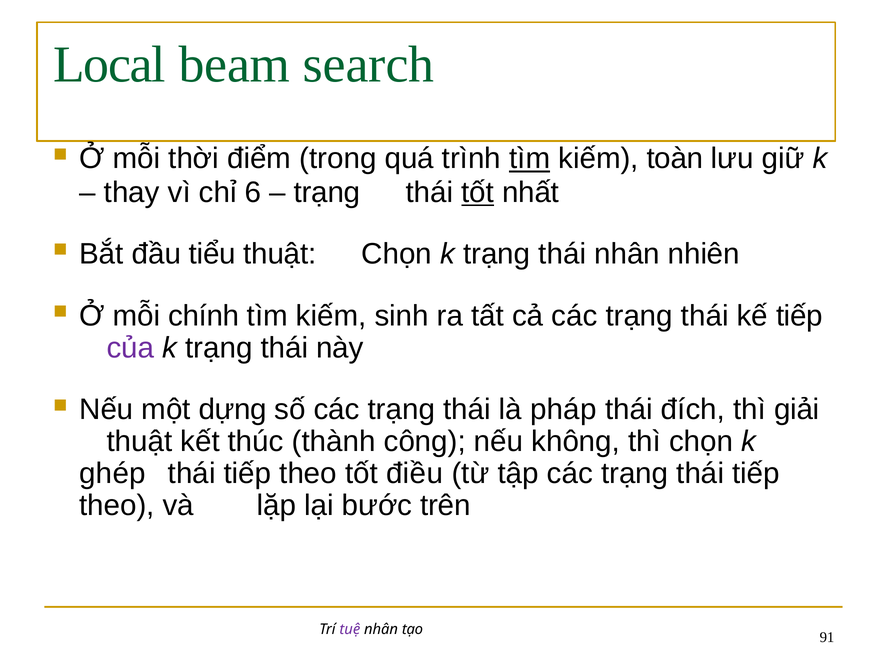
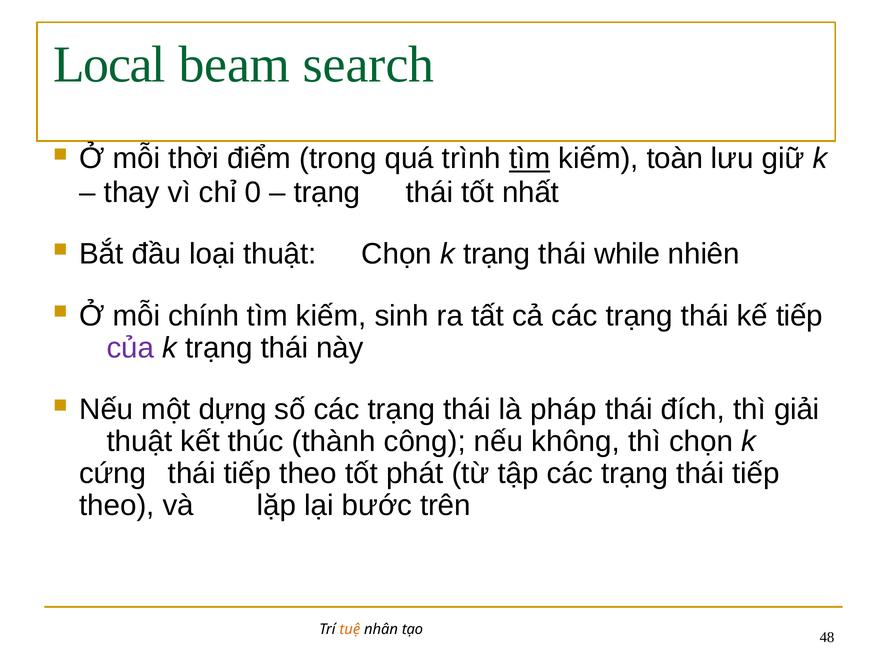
6: 6 -> 0 (253, 192)
tốt underline: present -> none (478, 192)
tiểu: tiểu -> loại (212, 254)
thái nhân: nhân -> while (627, 254)
ghép: ghép -> cứng (113, 473)
điều: điều -> phát (415, 473)
tuệ colour: purple -> orange (350, 628)
91: 91 -> 48 (827, 637)
